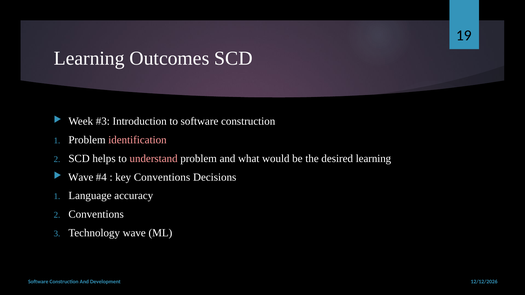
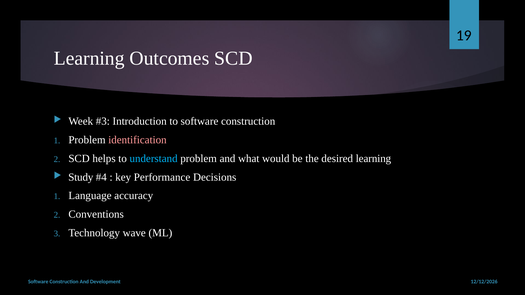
understand colour: pink -> light blue (154, 159)
Wave: Wave -> Study (81, 177)
key Conventions: Conventions -> Performance (162, 177)
